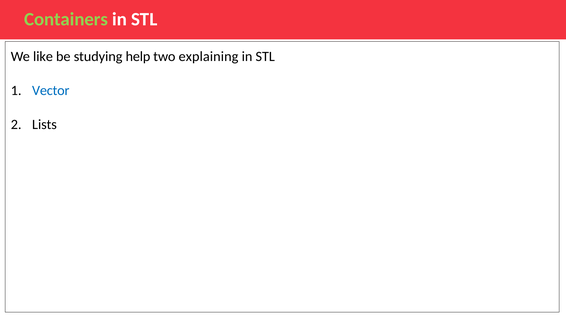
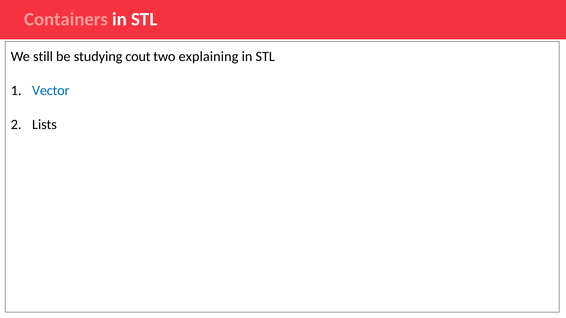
Containers colour: light green -> pink (66, 19)
like: like -> still (43, 57)
help: help -> cout (138, 57)
